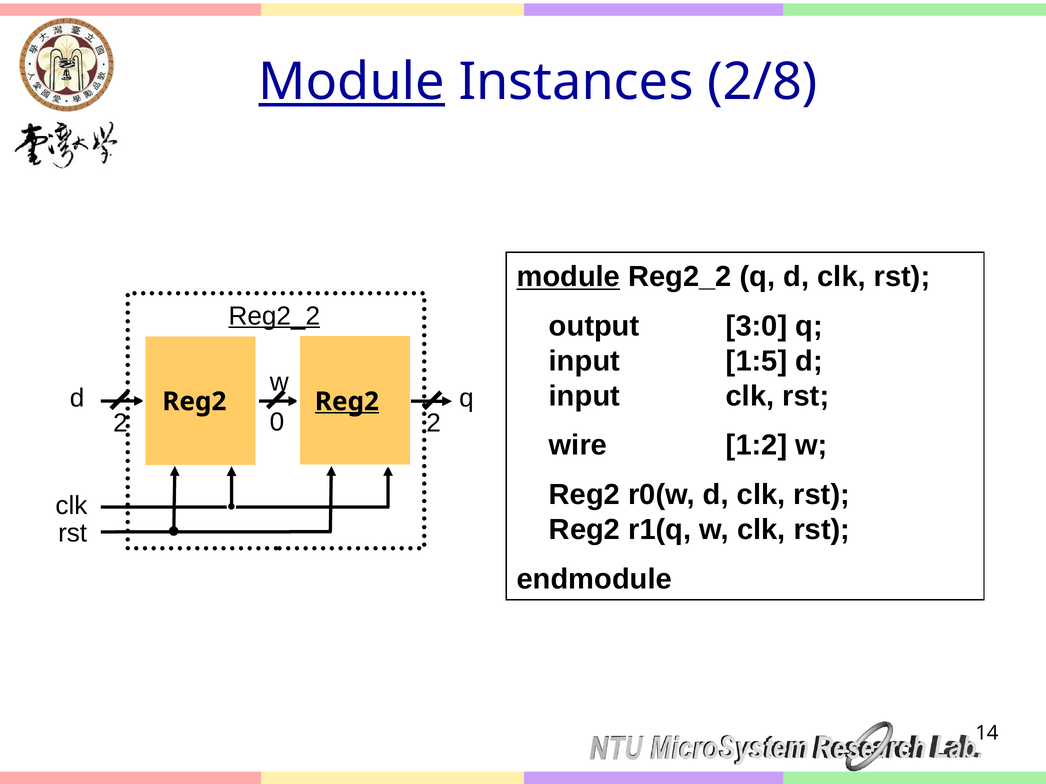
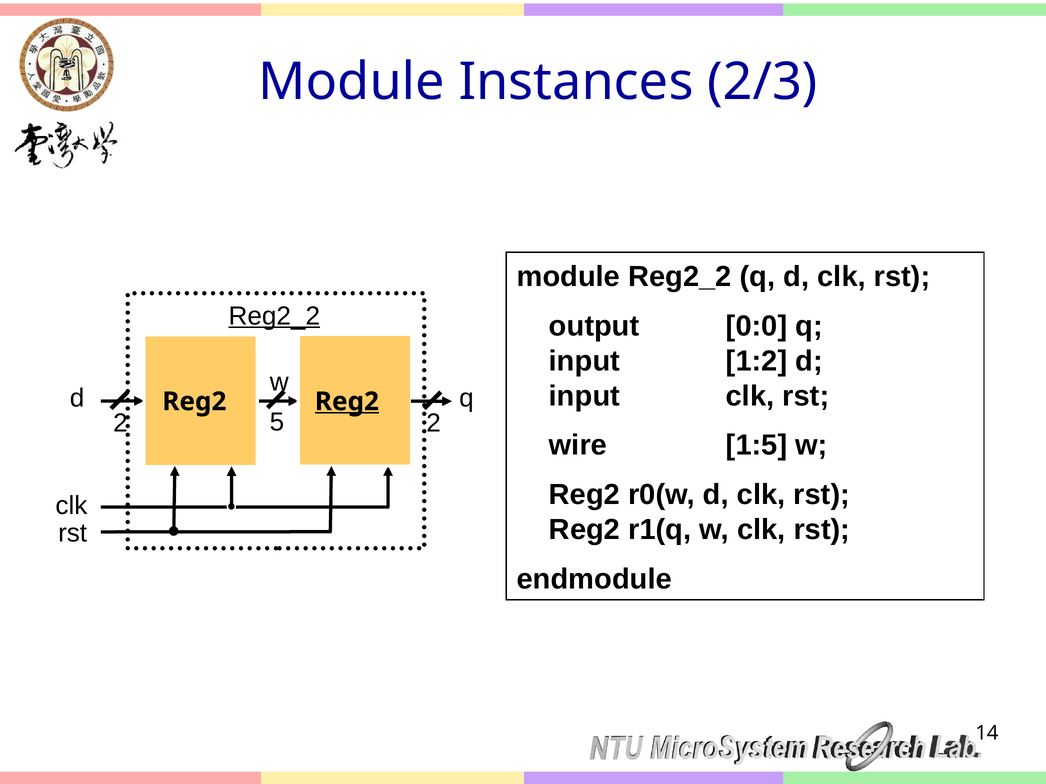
Module underline: present -> none (352, 82)
2/8: 2/8 -> 2/3 (762, 82)
module underline: present -> none (568, 277)
3:0: 3:0 -> 0:0 (757, 326)
1:5: 1:5 -> 1:2 (757, 361)
0: 0 -> 5 (277, 423)
1:2: 1:2 -> 1:5 (757, 446)
